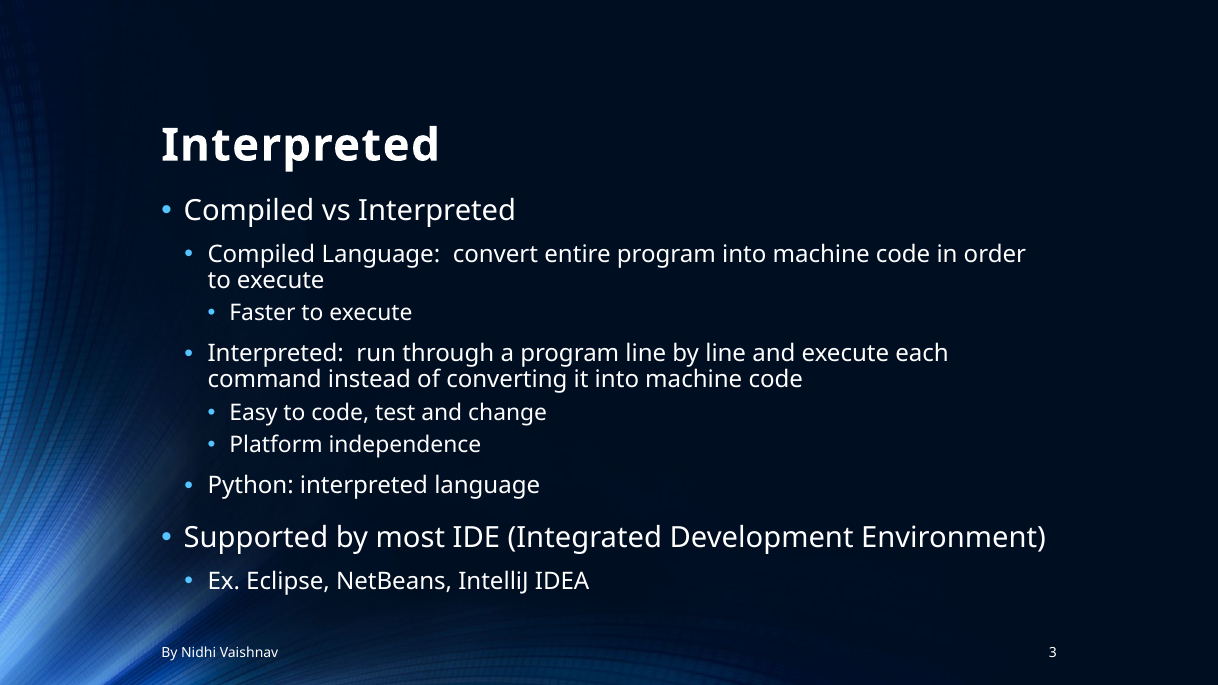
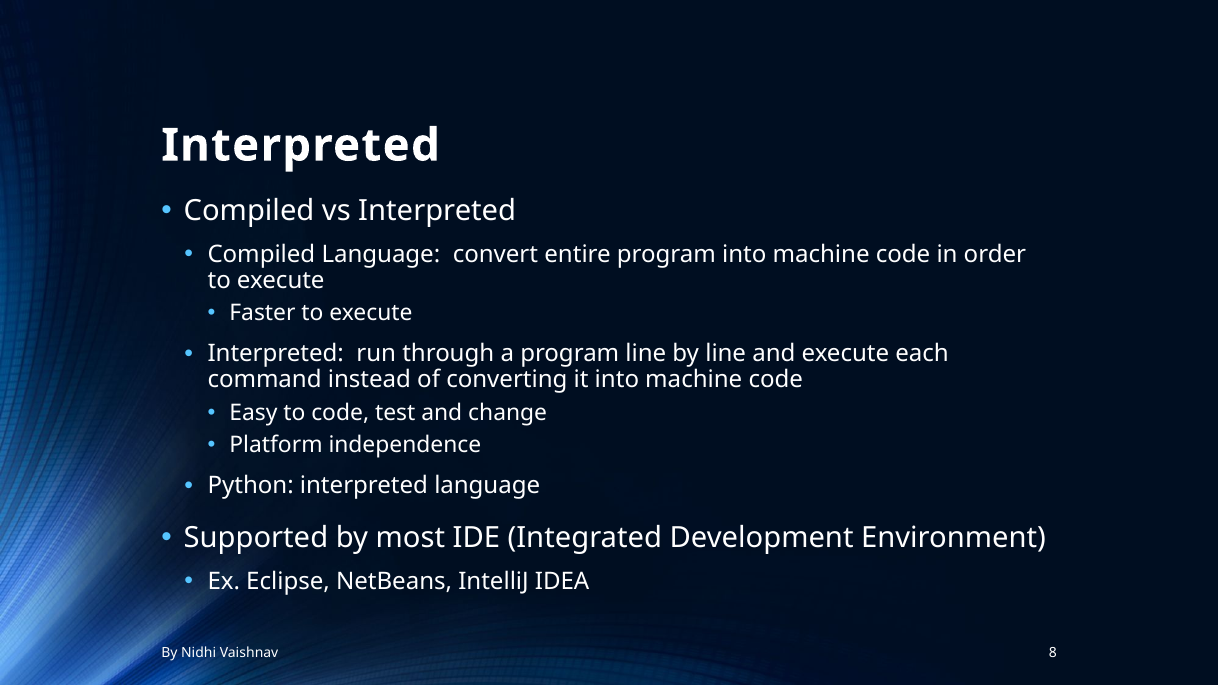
3: 3 -> 8 (1053, 653)
